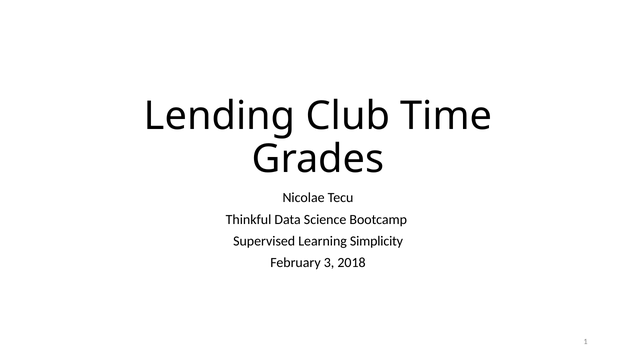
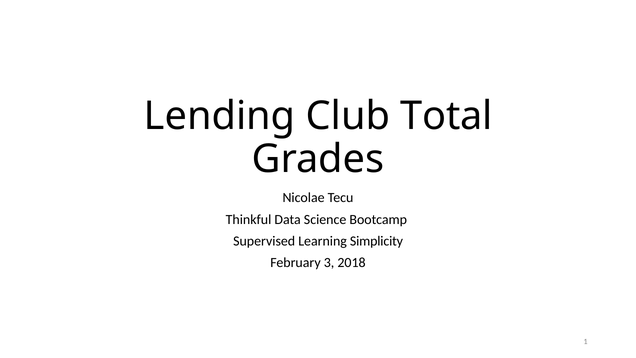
Time: Time -> Total (446, 116)
